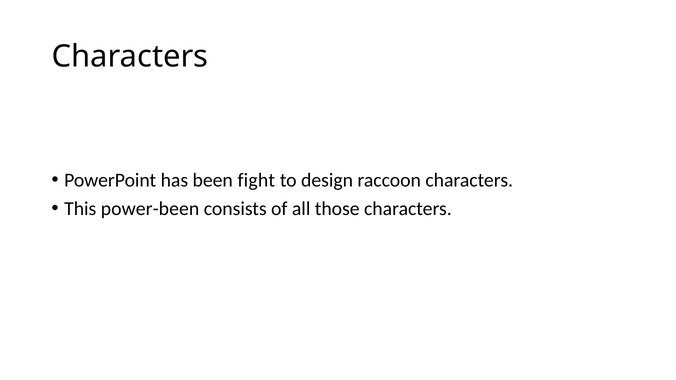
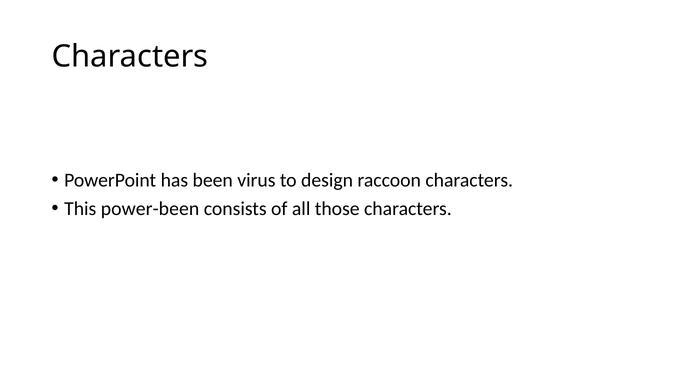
fight: fight -> virus (256, 180)
